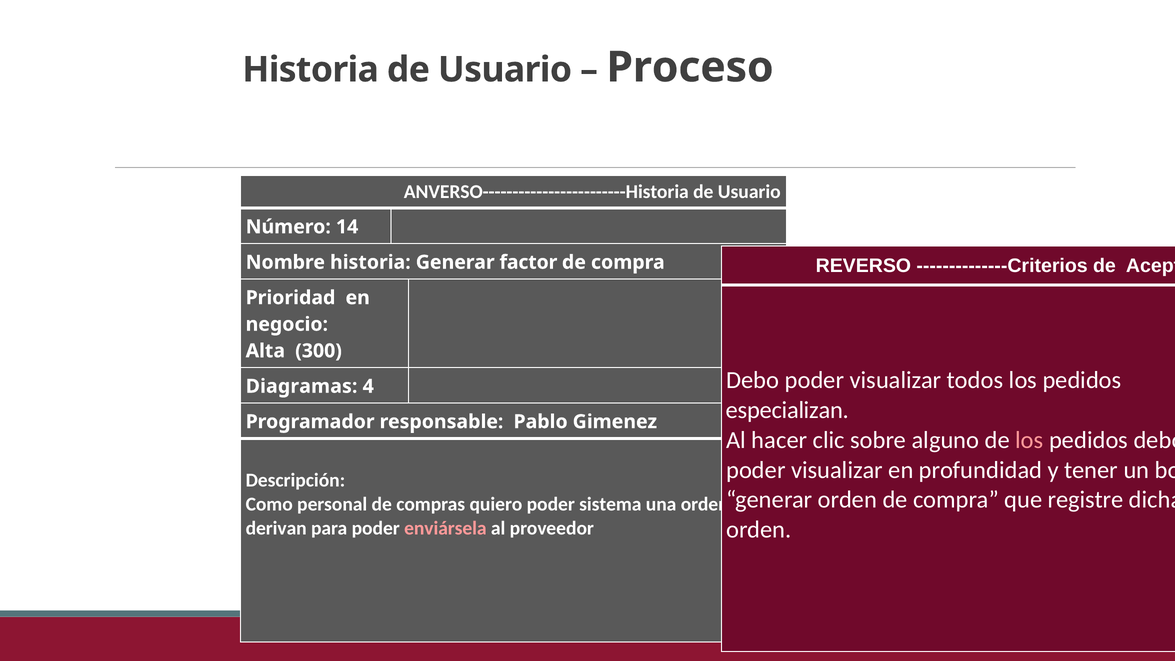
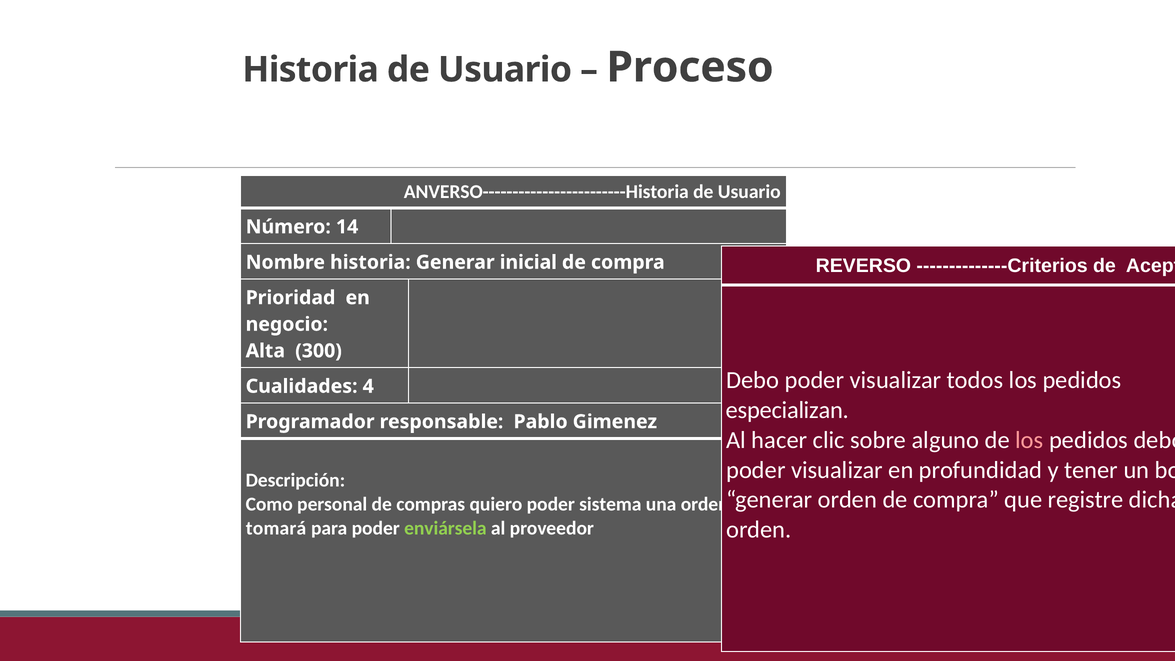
factor: factor -> inicial (528, 262)
Diagramas: Diagramas -> Cualidades (302, 386)
derivan: derivan -> tomará (276, 528)
enviársela colour: pink -> light green (445, 528)
